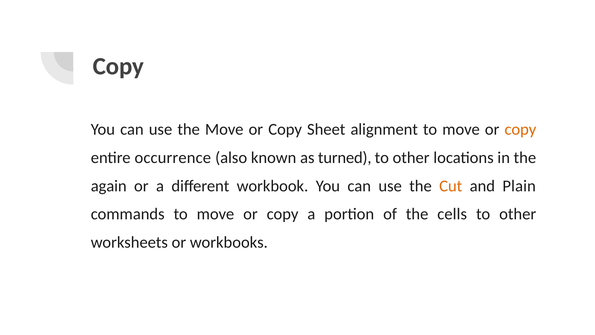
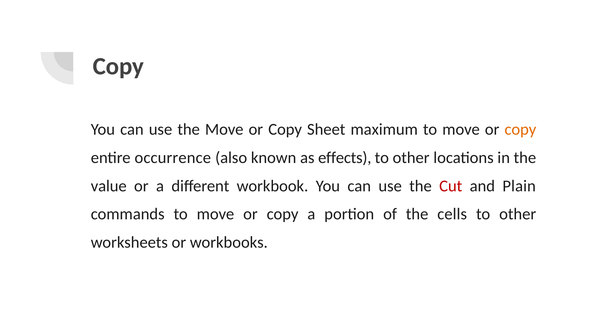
alignment: alignment -> maximum (384, 129)
turned: turned -> effects (345, 158)
again: again -> value (109, 186)
Cut colour: orange -> red (451, 186)
